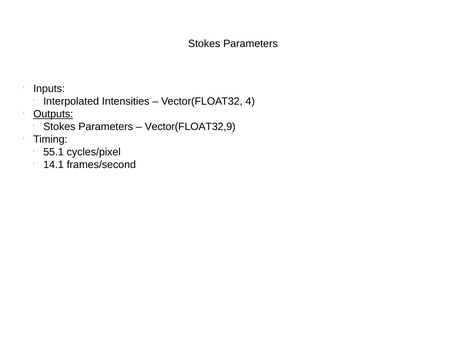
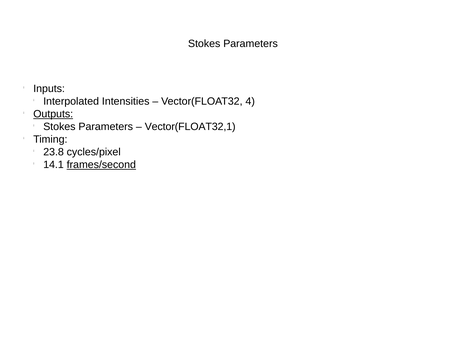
Vector(FLOAT32,9: Vector(FLOAT32,9 -> Vector(FLOAT32,1 (190, 127)
55.1: 55.1 -> 23.8 (54, 152)
frames/second underline: none -> present (101, 165)
